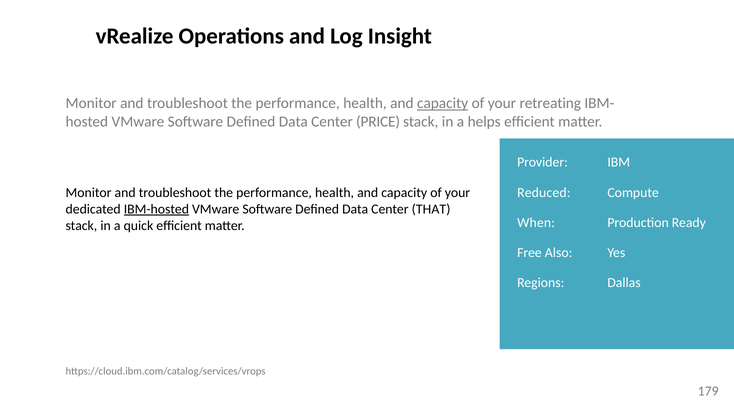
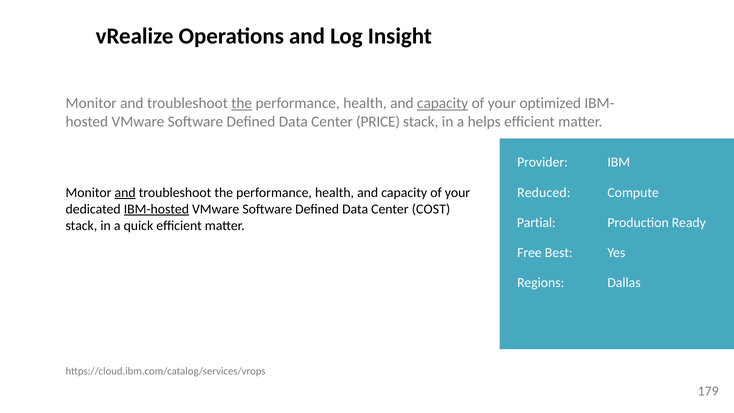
the underline: none -> present (242, 103)
retreating: retreating -> optimized (550, 103)
and underline: none -> present (125, 193)
THAT: THAT -> COST (431, 209)
When: When -> Partial (536, 223)
Also: Also -> Best (559, 253)
